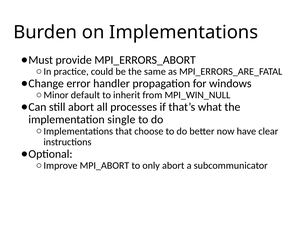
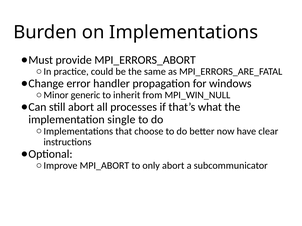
default: default -> generic (85, 95)
